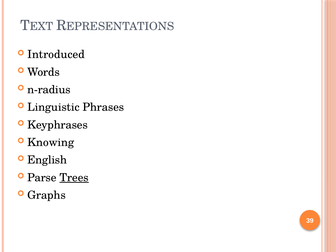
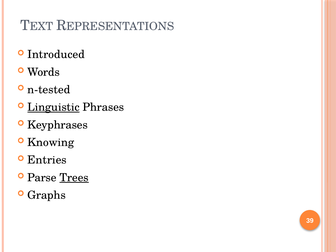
n-radius: n-radius -> n-tested (49, 90)
Linguistic underline: none -> present (53, 107)
English: English -> Entries (47, 160)
